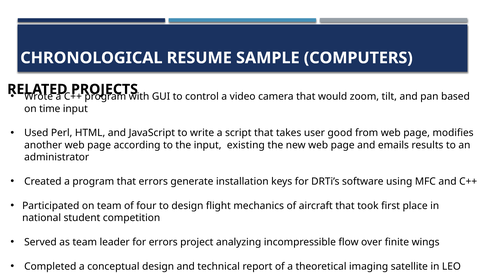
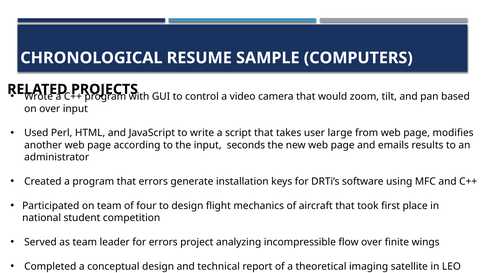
on time: time -> over (50, 109)
good: good -> large (340, 133)
existing: existing -> seconds (246, 145)
